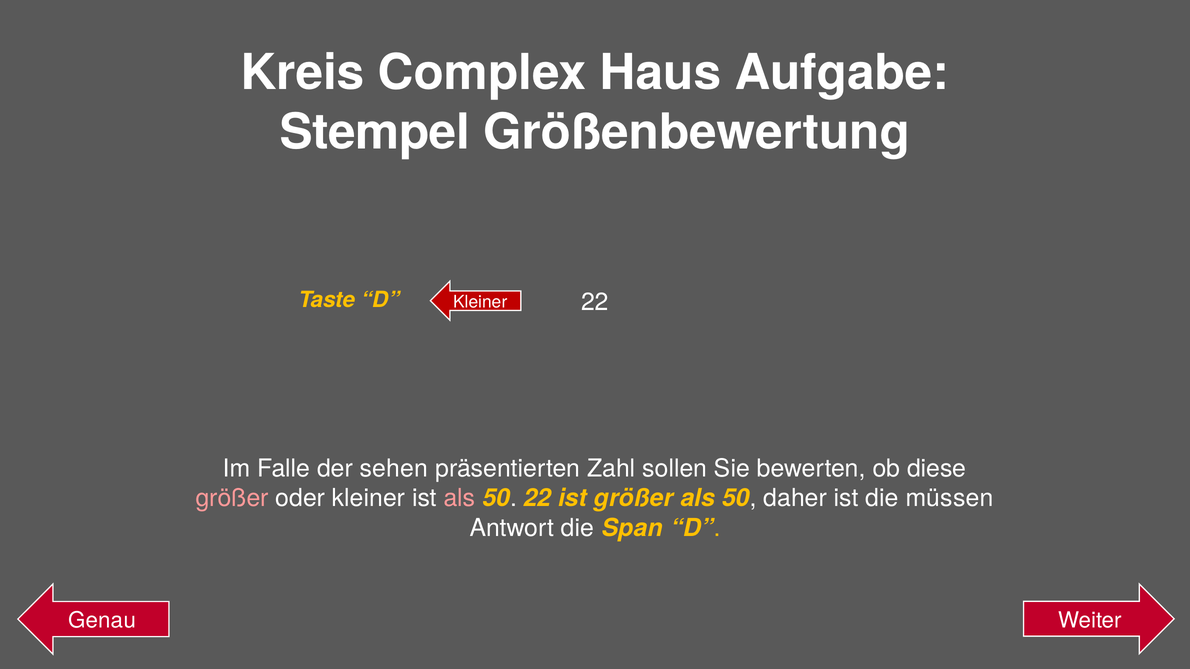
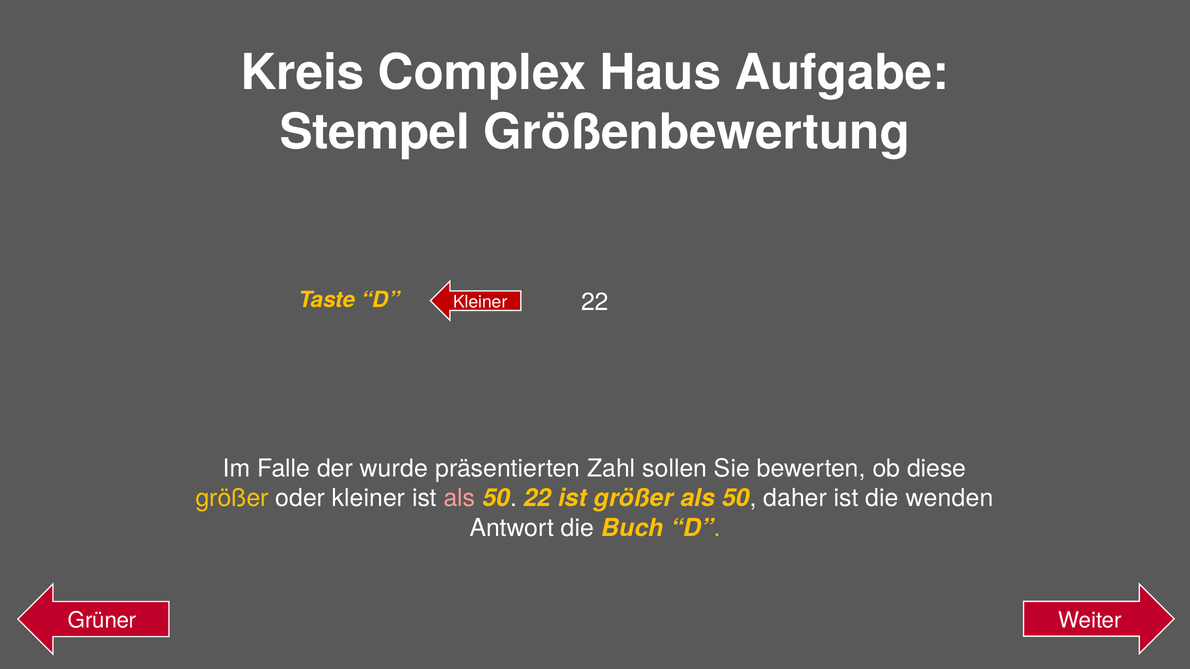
sehen: sehen -> wurde (394, 469)
größer colour: pink -> yellow (232, 498)
müssen: müssen -> wenden (950, 498)
Span: Span -> Buch (632, 528)
Genau: Genau -> Grüner (102, 621)
